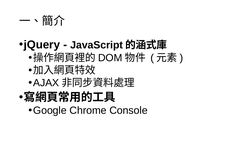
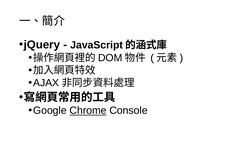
Chrome underline: none -> present (88, 110)
